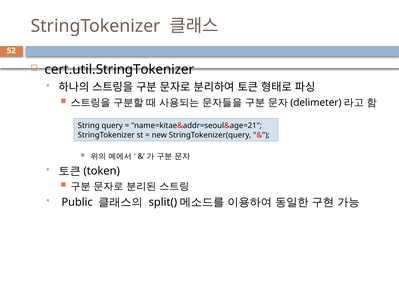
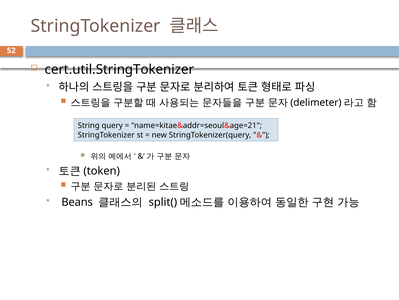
Public: Public -> Beans (77, 202)
